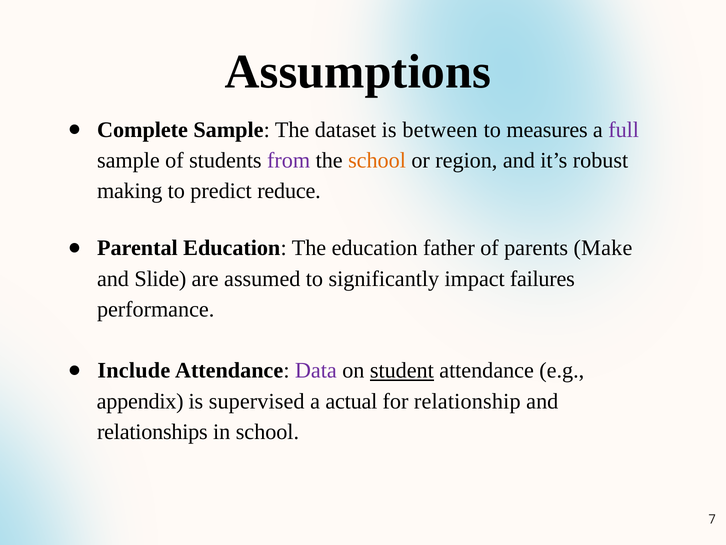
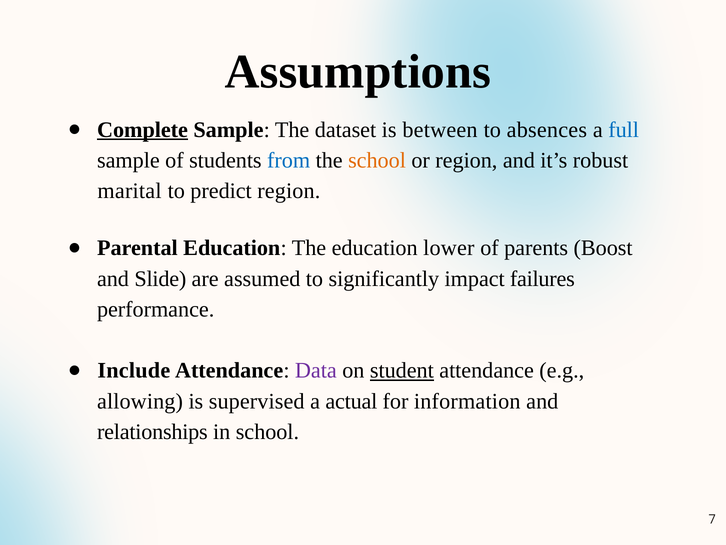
Complete underline: none -> present (142, 130)
measures: measures -> absences (547, 130)
full colour: purple -> blue (624, 130)
from colour: purple -> blue (289, 160)
making: making -> marital (130, 191)
predict reduce: reduce -> region (289, 191)
father: father -> lower (449, 248)
Make: Make -> Boost (603, 248)
appendix: appendix -> allowing (140, 401)
relationship: relationship -> information (467, 401)
